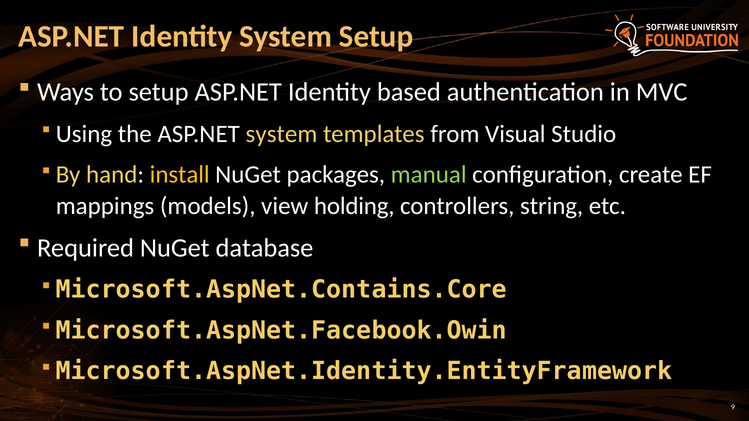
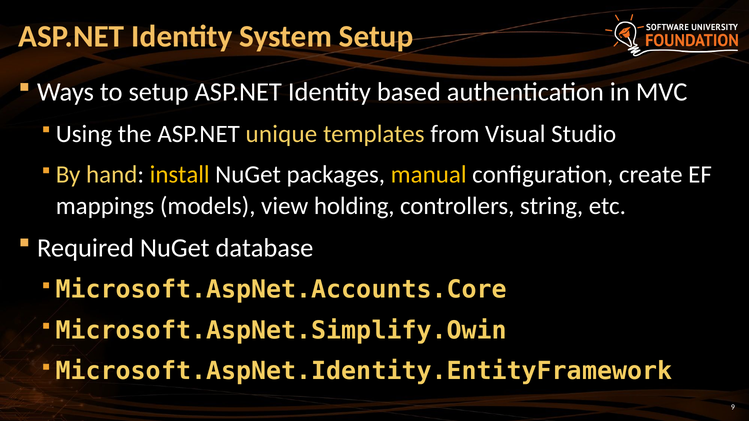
ASP.NET system: system -> unique (281, 134)
manual colour: light green -> yellow (429, 175)
Microsoft.AspNet.Contains.Core: Microsoft.AspNet.Contains.Core -> Microsoft.AspNet.Accounts.Core (281, 290)
Microsoft.AspNet.Facebook.Owin: Microsoft.AspNet.Facebook.Owin -> Microsoft.AspNet.Simplify.Owin (281, 331)
